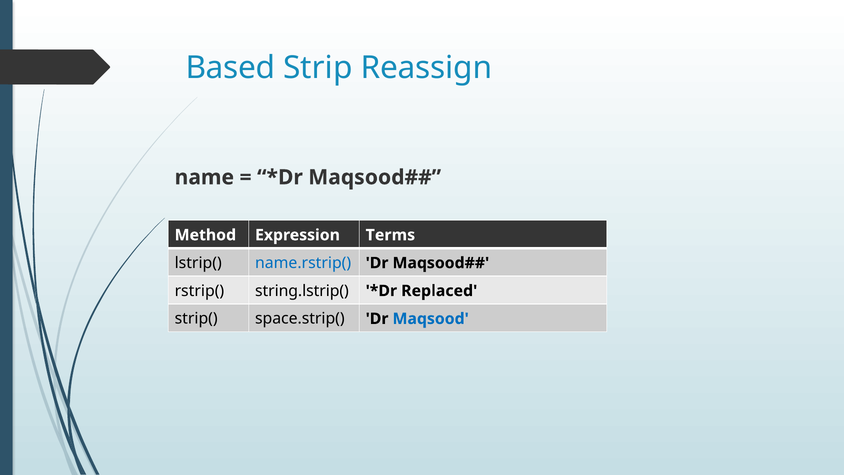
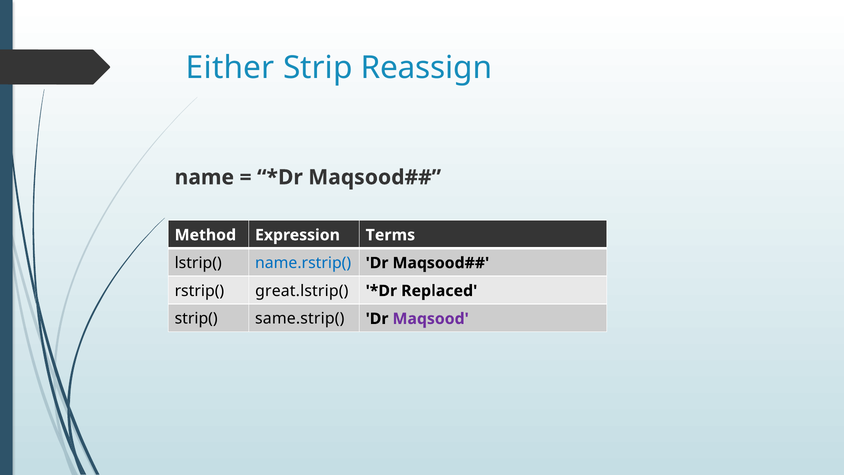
Based: Based -> Either (230, 68)
string.lstrip(: string.lstrip( -> great.lstrip( (302, 291)
space.strip(: space.strip( -> same.strip( (300, 319)
Maqsood colour: blue -> purple (431, 319)
